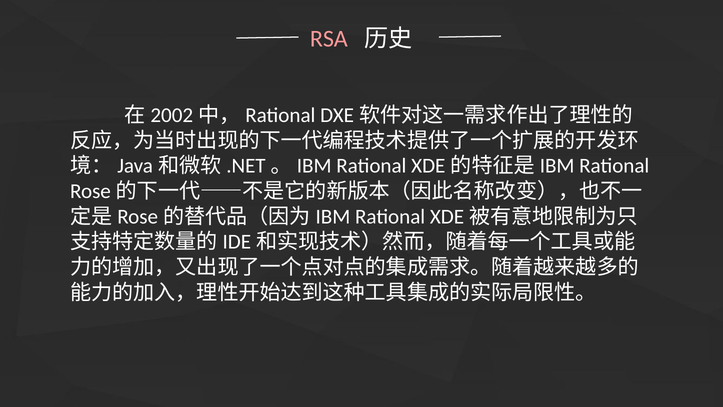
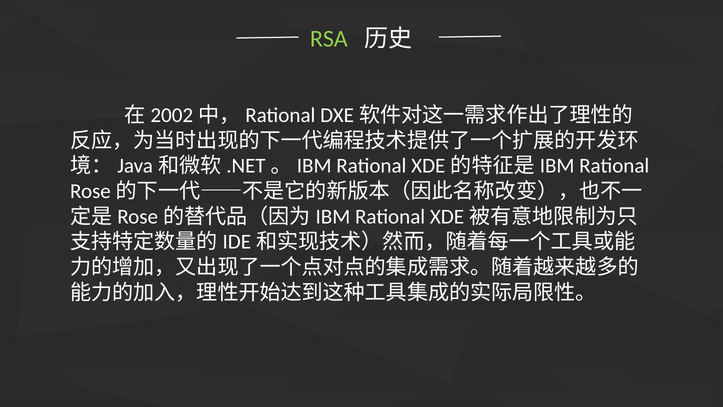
RSA colour: pink -> light green (329, 39)
